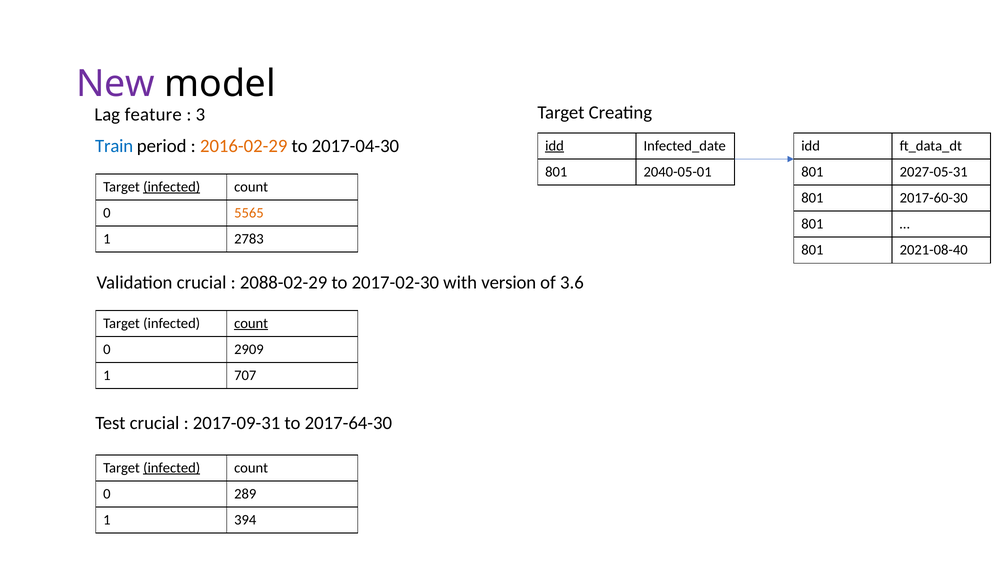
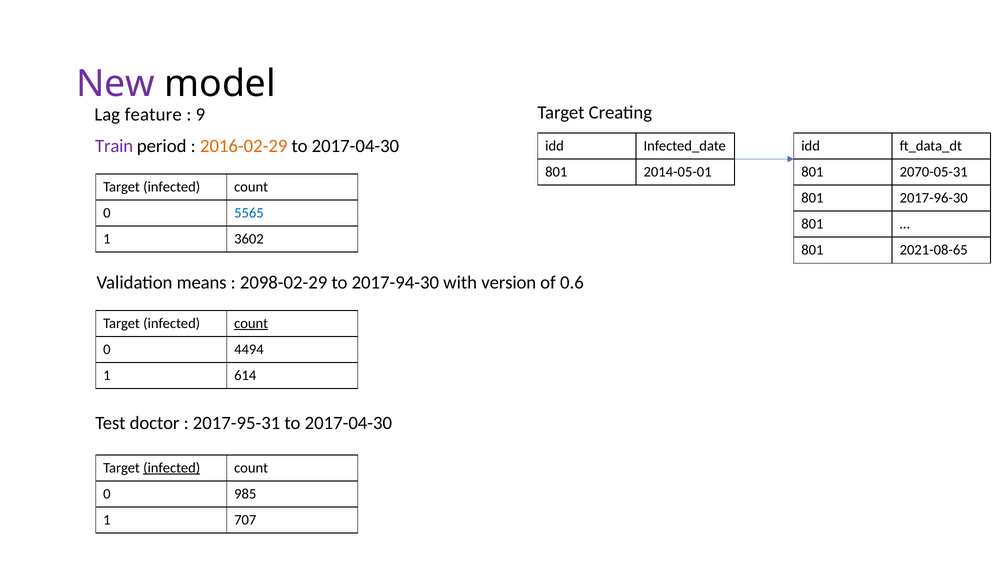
3: 3 -> 9 (200, 114)
Train colour: blue -> purple (114, 146)
idd underline: present -> none (555, 146)
2040-05-01: 2040-05-01 -> 2014-05-01 (678, 172)
2027-05-31: 2027-05-31 -> 2070-05-31 (934, 172)
infected underline: present -> none (172, 187)
2017-60-30: 2017-60-30 -> 2017-96-30 (934, 198)
5565 colour: orange -> blue (249, 213)
2783: 2783 -> 3602 (249, 239)
2021-08-40: 2021-08-40 -> 2021-08-65 (934, 250)
Validation crucial: crucial -> means (202, 282)
2088-02-29: 2088-02-29 -> 2098-02-29 (284, 282)
2017-02-30: 2017-02-30 -> 2017-94-30 (395, 282)
3.6: 3.6 -> 0.6 (572, 282)
2909: 2909 -> 4494 (249, 349)
707: 707 -> 614 (245, 375)
Test crucial: crucial -> doctor (155, 423)
2017-09-31: 2017-09-31 -> 2017-95-31 (237, 423)
2017-64-30: 2017-64-30 -> 2017-04-30 (348, 423)
289: 289 -> 985 (245, 493)
394: 394 -> 707 (245, 519)
